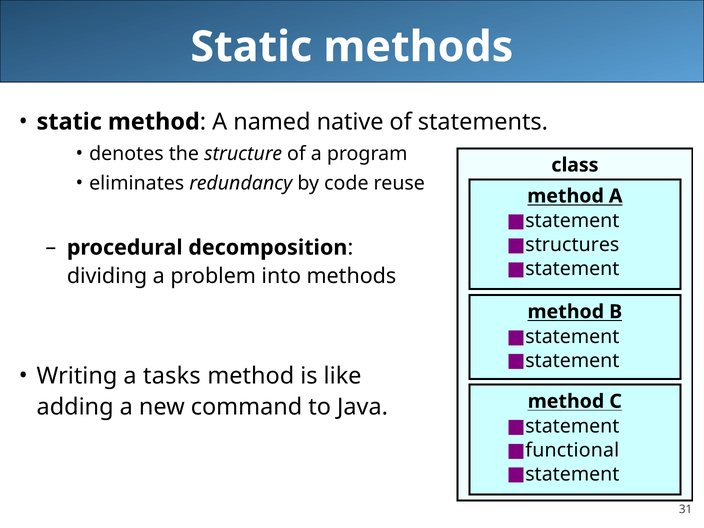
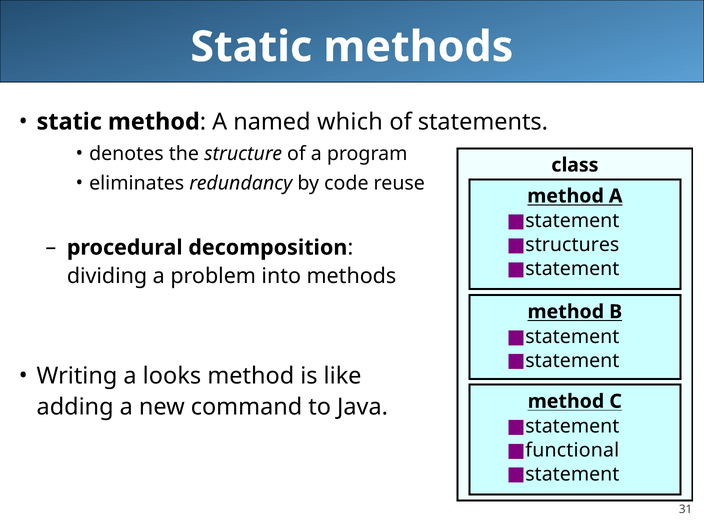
native: native -> which (350, 122)
tasks: tasks -> looks (172, 376)
